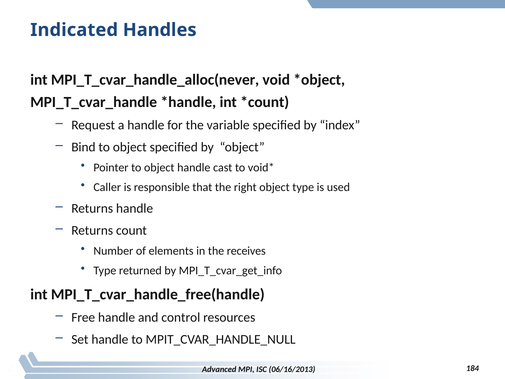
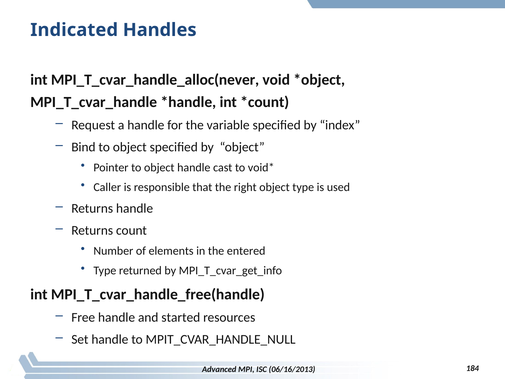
receives: receives -> entered (246, 251)
control: control -> started (181, 317)
